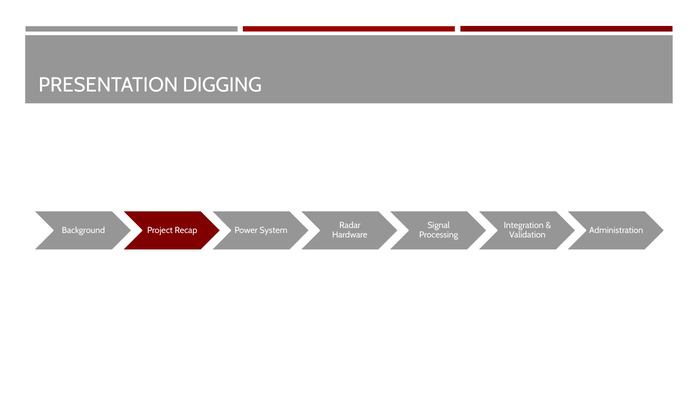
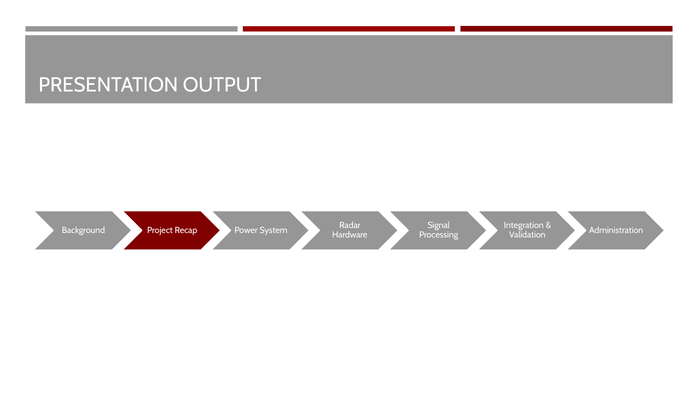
DIGGING: DIGGING -> OUTPUT (222, 85)
